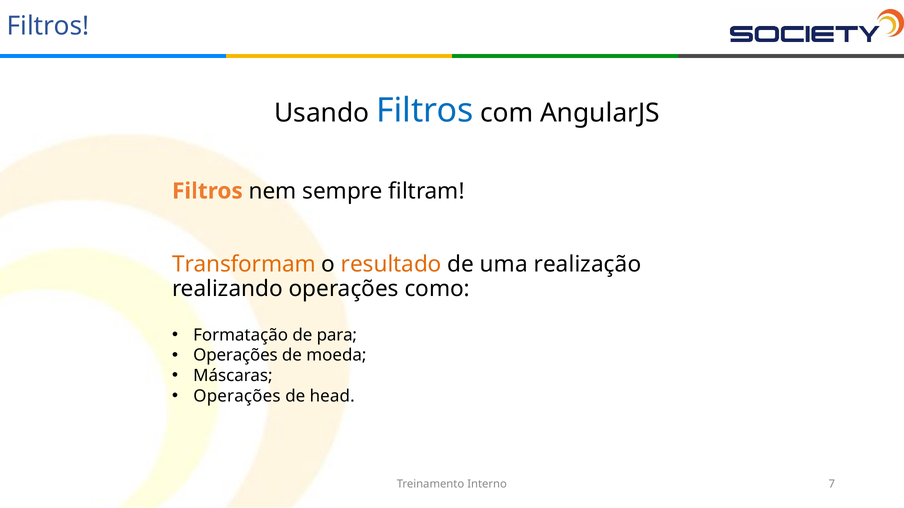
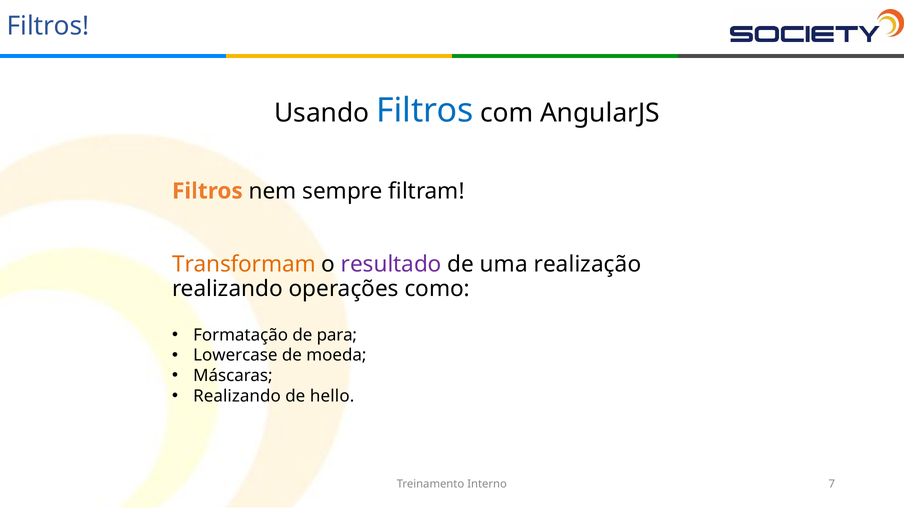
resultado colour: orange -> purple (391, 265)
Operações: Operações -> Lowercase (235, 356)
Operações: Operações -> Realizando (237, 396)
head: head -> hello (332, 396)
